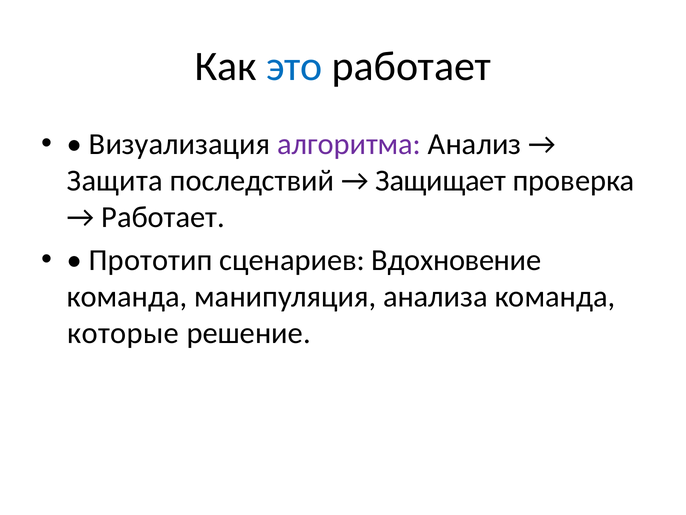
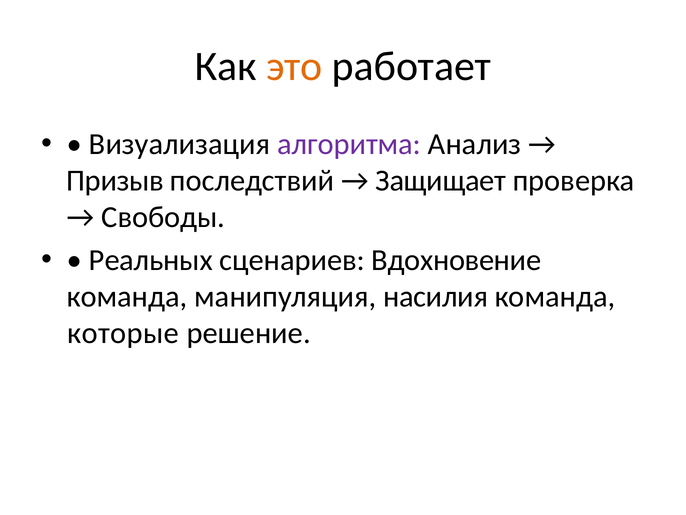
это colour: blue -> orange (294, 66)
Защита: Защита -> Призыв (115, 181)
Работает: Работает -> Свободы (163, 217)
Прототип: Прототип -> Реальных (151, 260)
анализа: анализа -> насилия (436, 296)
